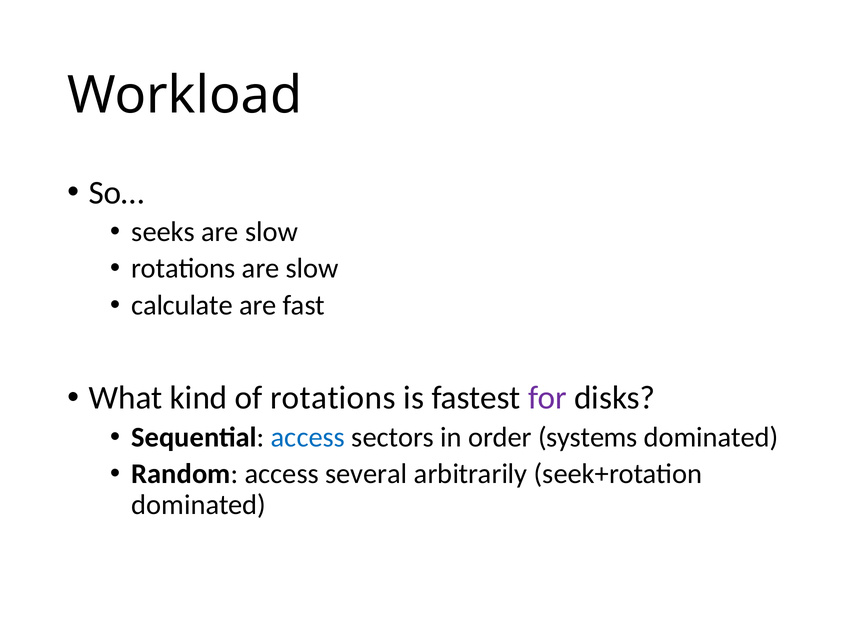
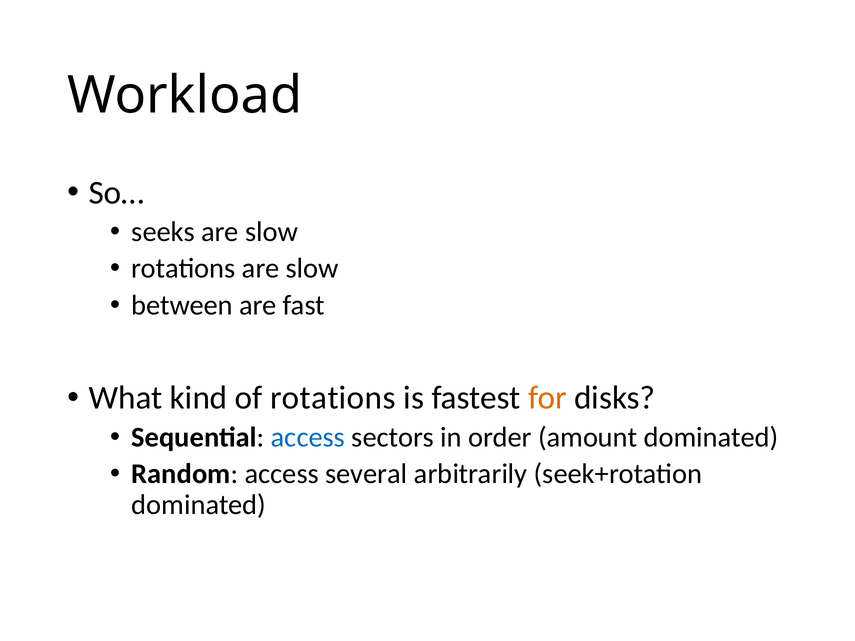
calculate: calculate -> between (182, 305)
for colour: purple -> orange (547, 398)
systems: systems -> amount (588, 437)
